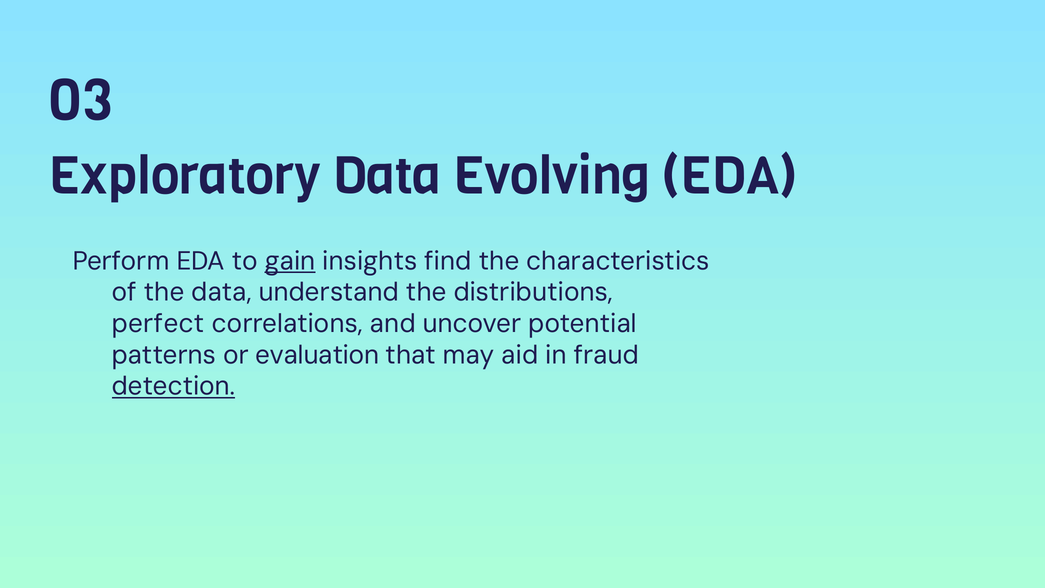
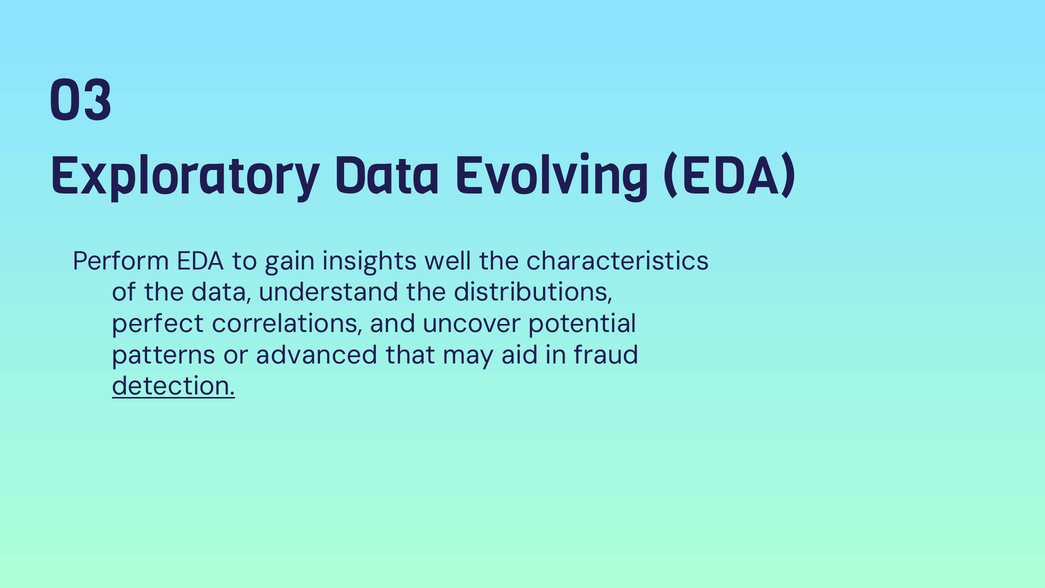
gain underline: present -> none (290, 261)
find: find -> well (448, 261)
evaluation: evaluation -> advanced (317, 355)
